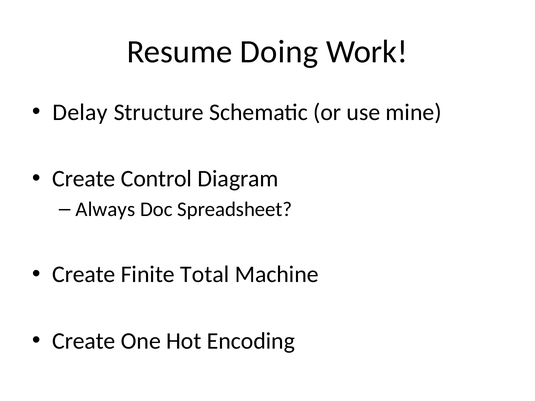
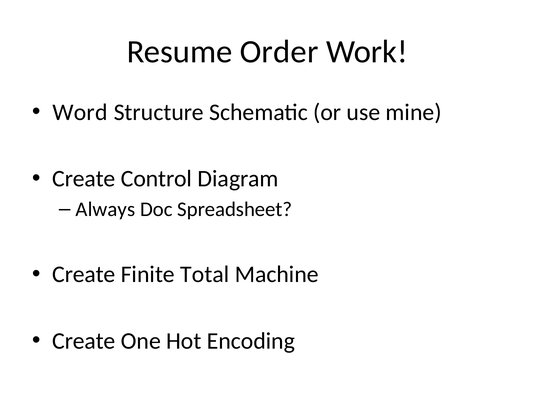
Doing: Doing -> Order (279, 52)
Delay: Delay -> Word (80, 112)
